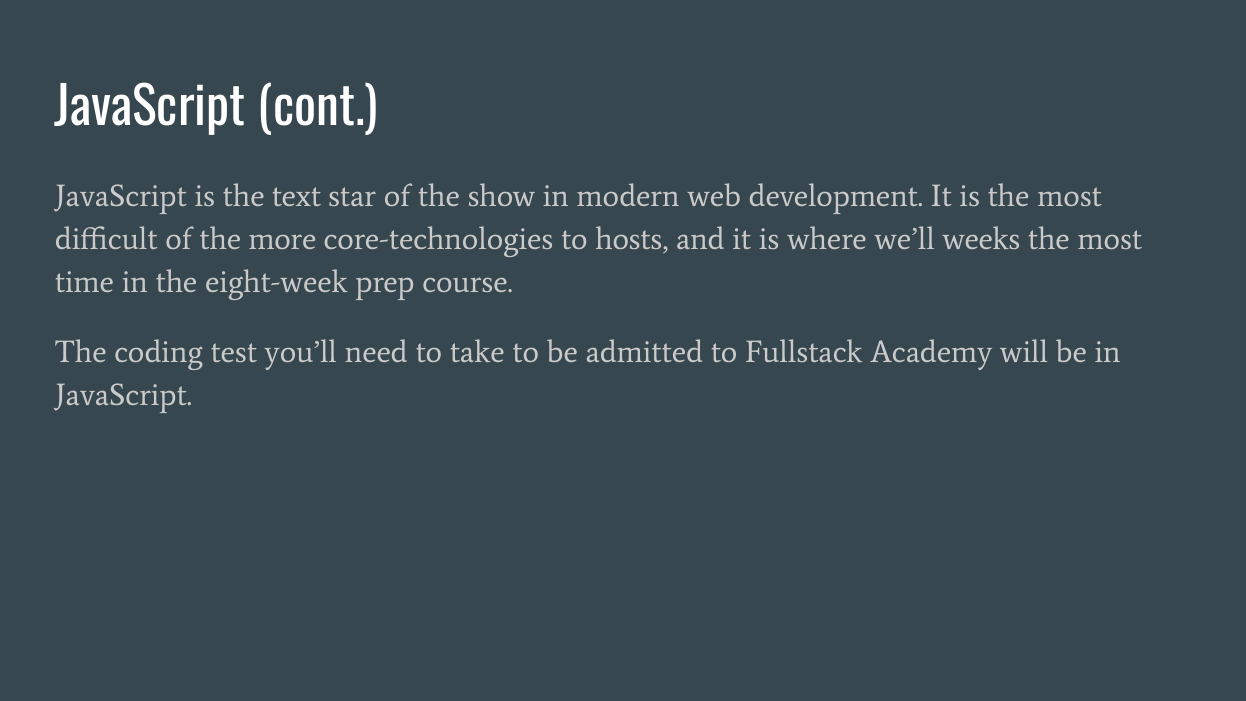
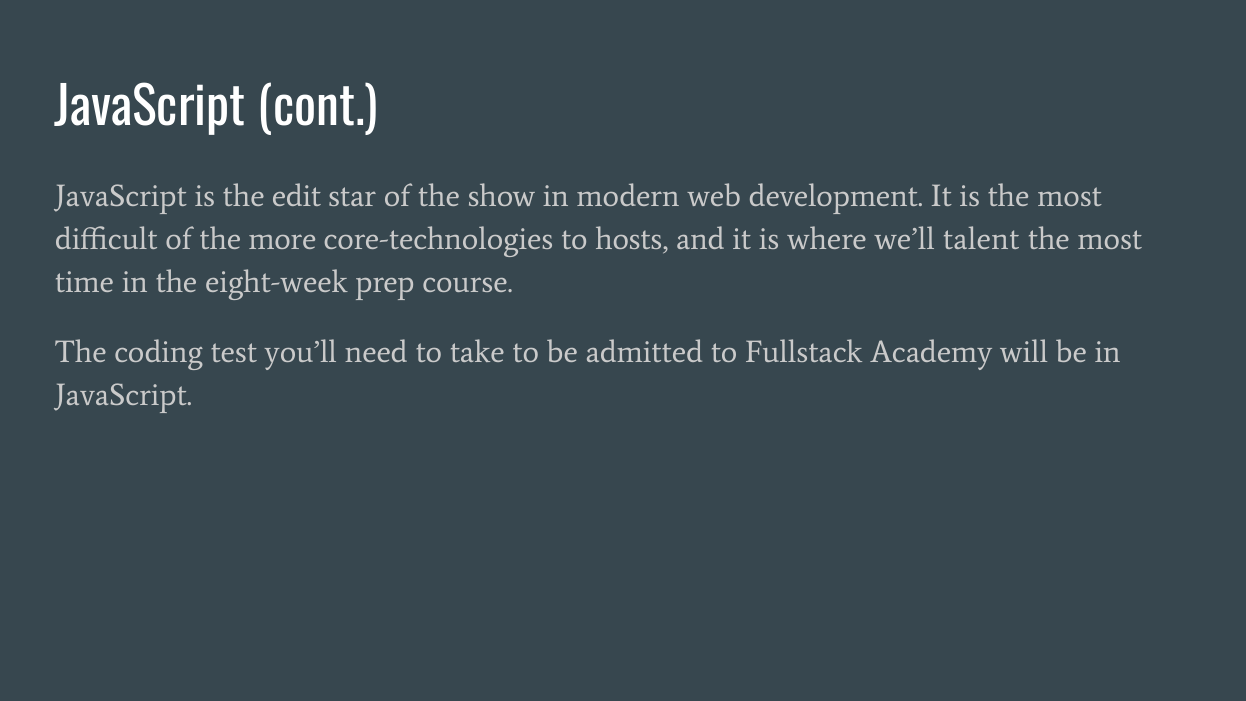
text: text -> edit (296, 196)
weeks: weeks -> talent (981, 239)
